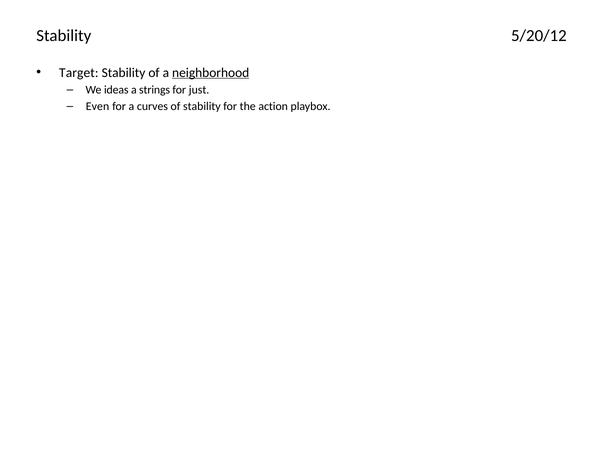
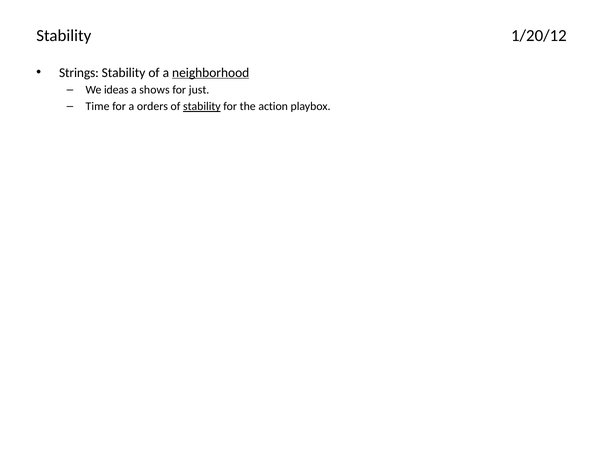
5/20/12: 5/20/12 -> 1/20/12 (539, 36)
Target: Target -> Strings (79, 73)
strings: strings -> shows (154, 90)
Even: Even -> Time (98, 107)
curves: curves -> orders (152, 107)
stability underline: none -> present (202, 107)
